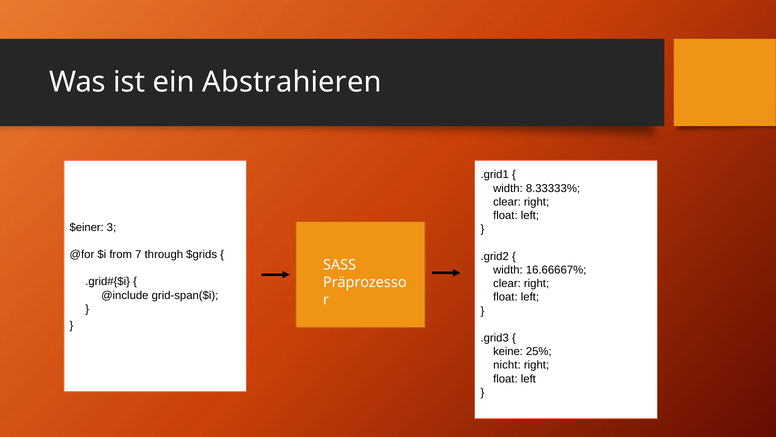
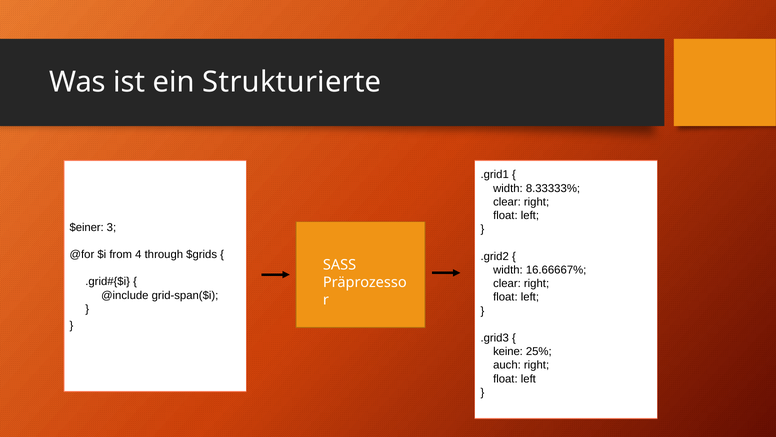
Abstrahieren: Abstrahieren -> Strukturierte (292, 82)
7: 7 -> 4 (138, 254)
nicht: nicht -> auch (507, 365)
